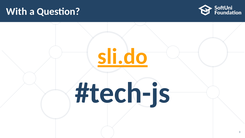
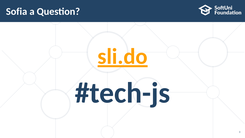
With: With -> Sofia (17, 12)
